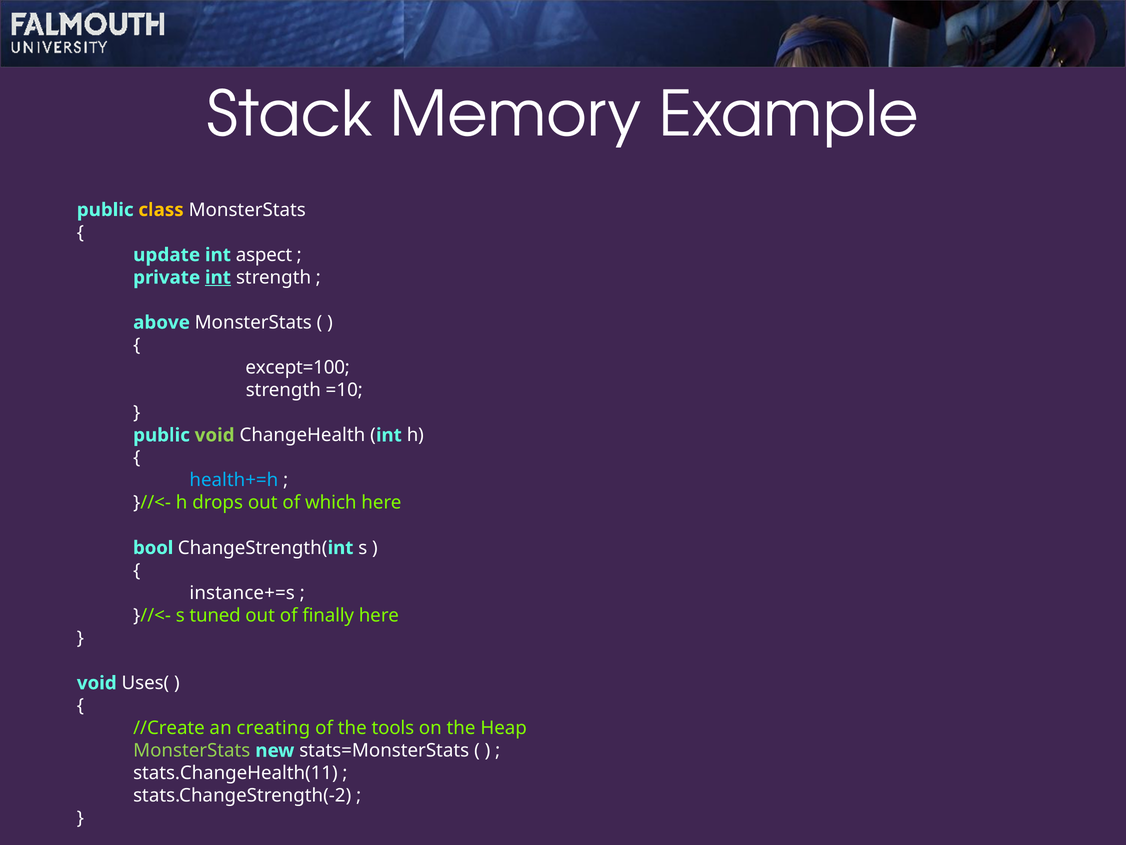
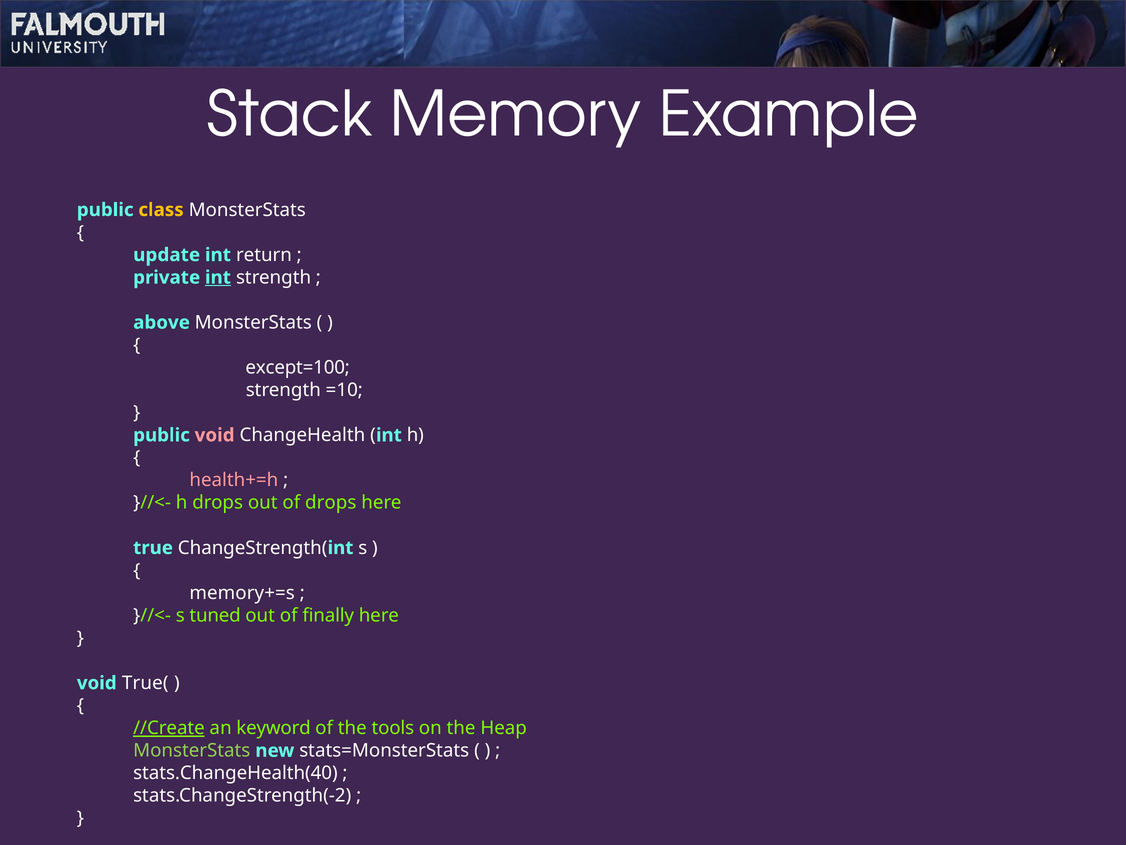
aspect: aspect -> return (264, 255)
void colour: light green -> pink (215, 435)
health+=h colour: light blue -> pink (234, 480)
of which: which -> drops (331, 503)
bool: bool -> true (153, 548)
instance+=s: instance+=s -> memory+=s (242, 593)
Uses(: Uses( -> True( (145, 683)
//Create underline: none -> present (169, 728)
creating: creating -> keyword (274, 728)
stats.ChangeHealth(11: stats.ChangeHealth(11 -> stats.ChangeHealth(40 (235, 773)
